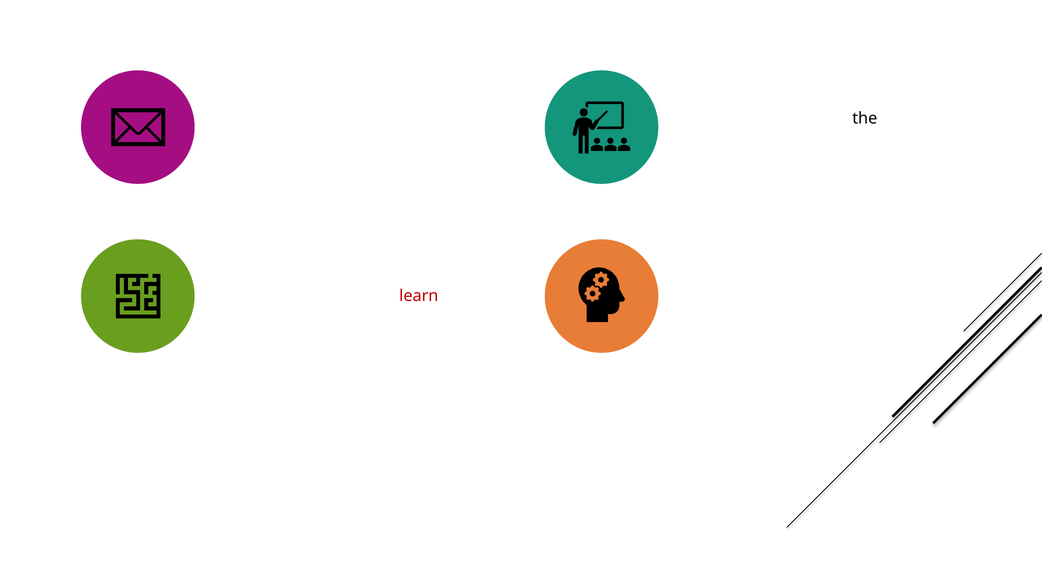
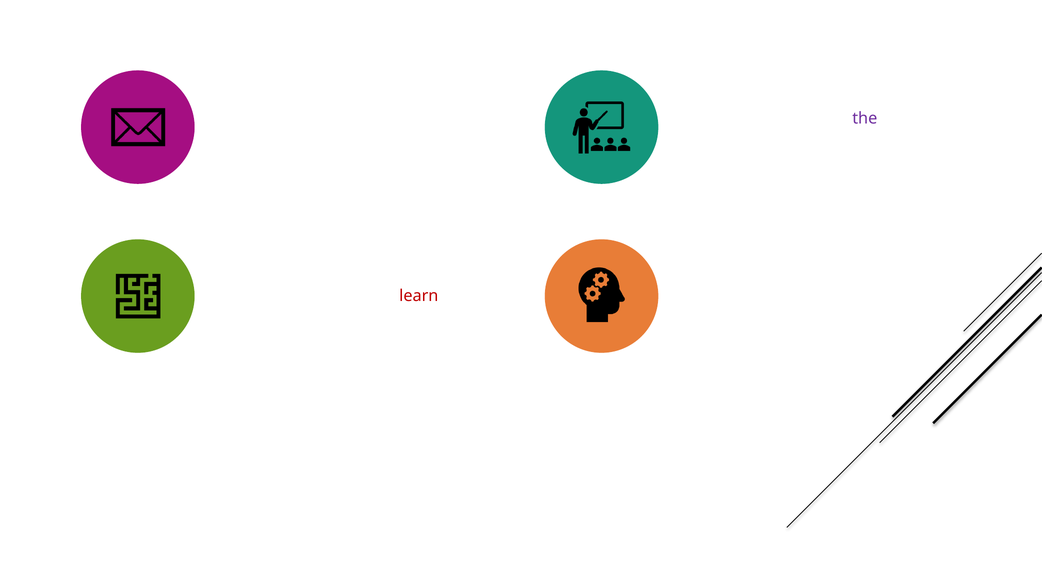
the colour: black -> purple (865, 118)
